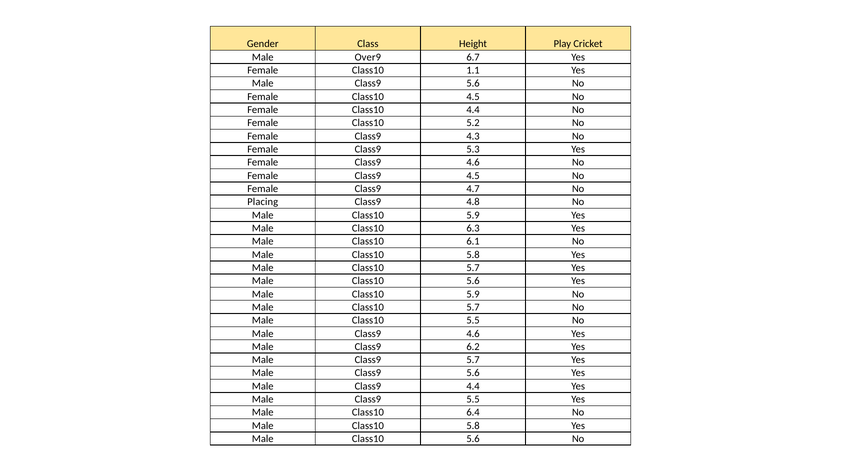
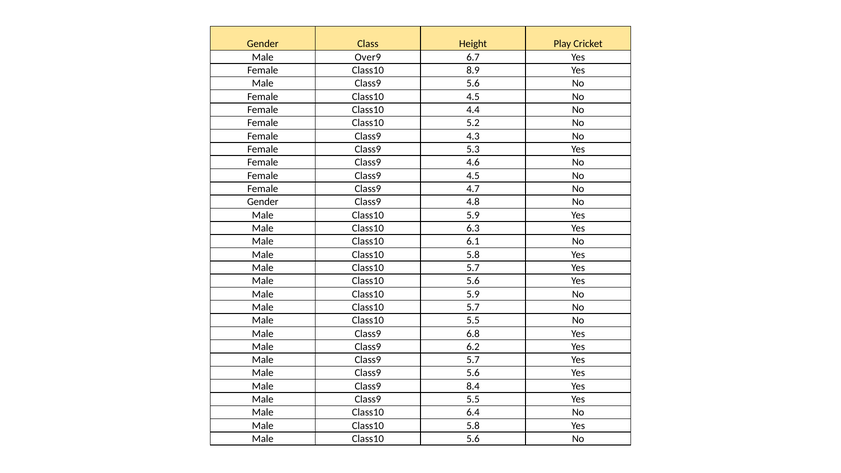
1.1: 1.1 -> 8.9 (473, 70)
Placing: Placing -> Gender (263, 202)
Male Class9 4.6: 4.6 -> 6.8 (473, 334)
Class9 4.4: 4.4 -> 8.4 (473, 386)
